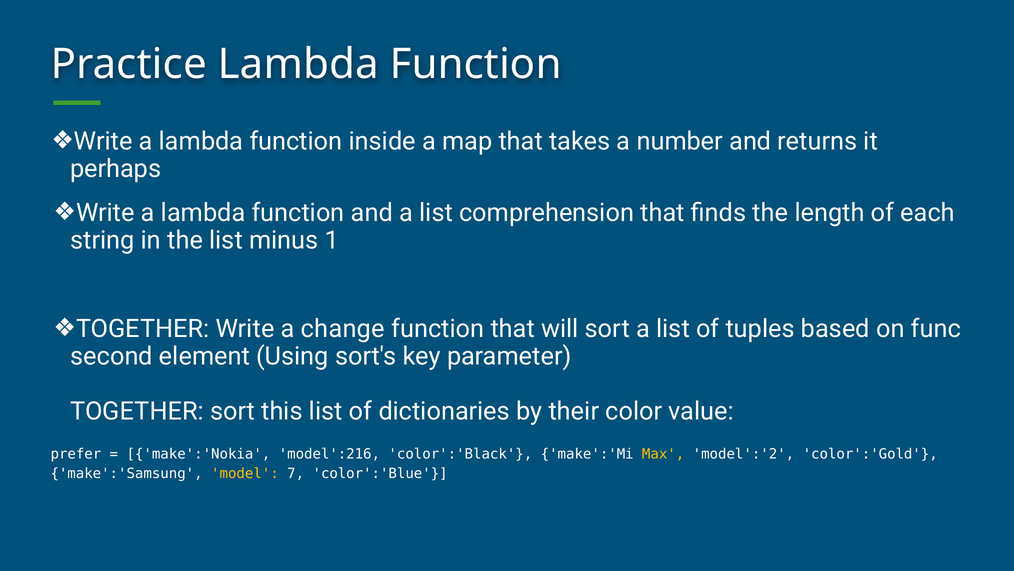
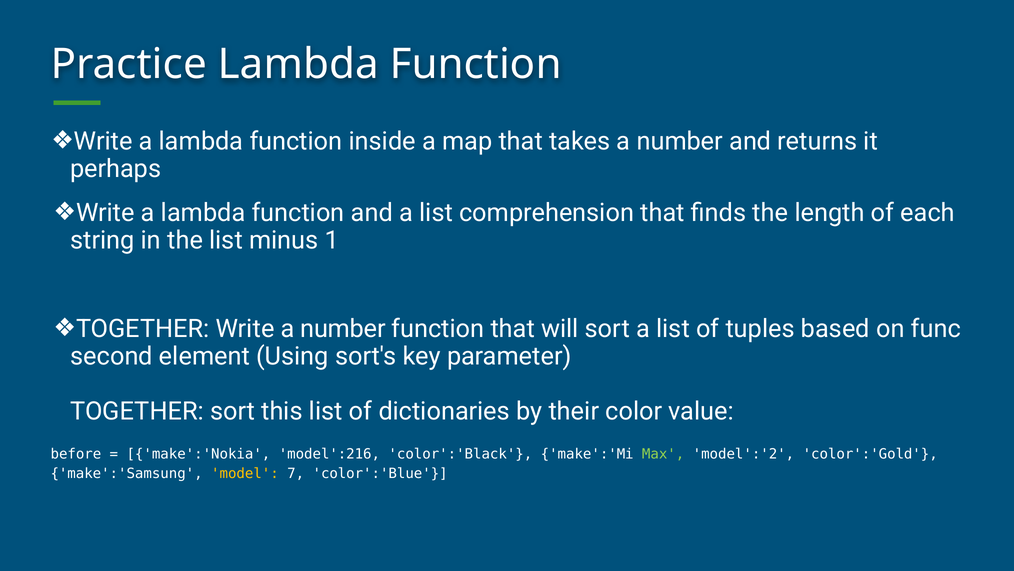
Write a change: change -> number (343, 329)
prefer: prefer -> before (76, 454)
Max colour: yellow -> light green (663, 454)
